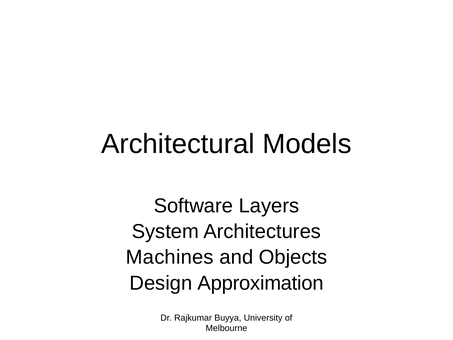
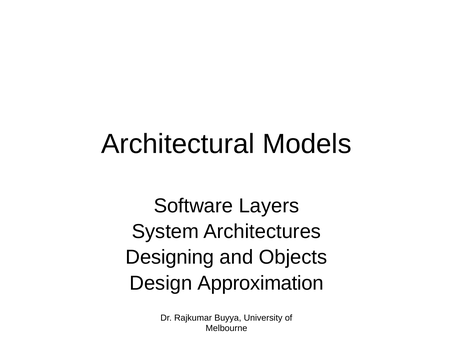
Machines: Machines -> Designing (170, 257)
